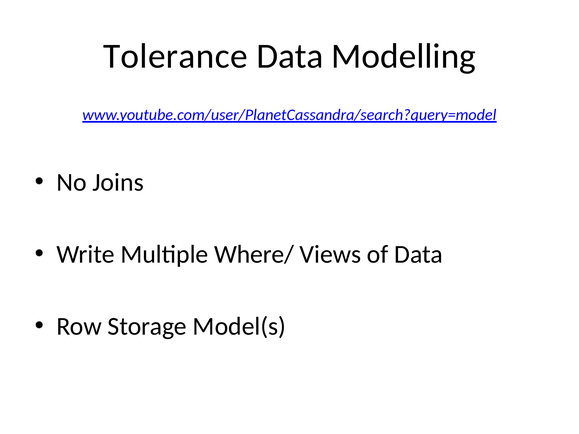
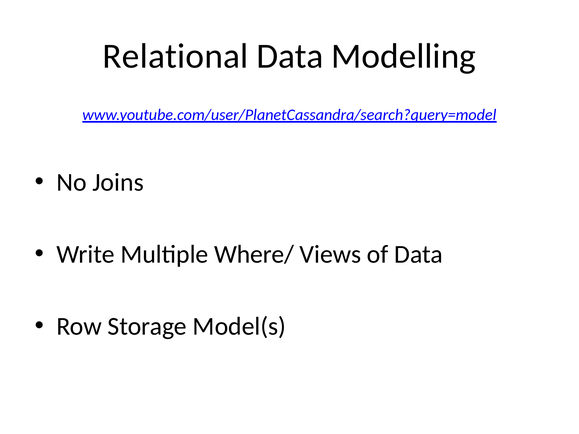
Tolerance: Tolerance -> Relational (175, 56)
